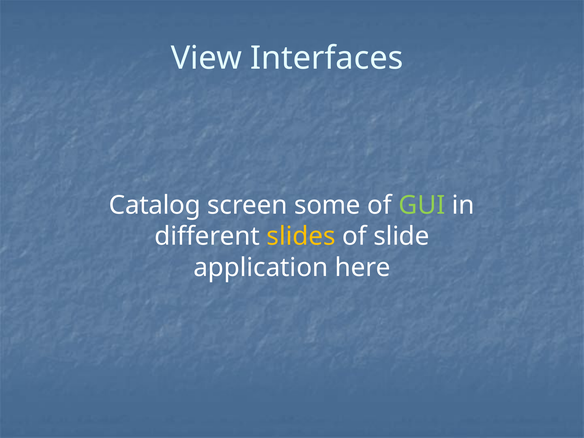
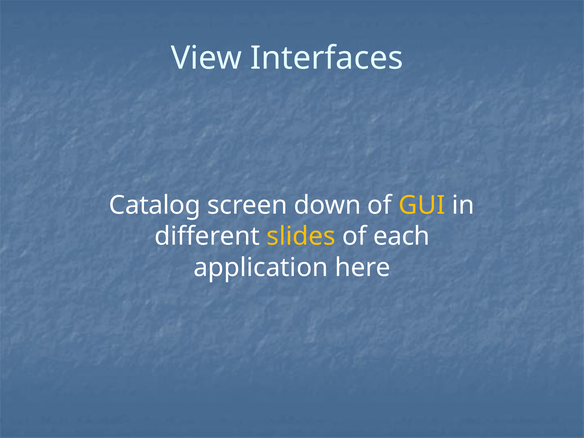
some: some -> down (327, 205)
GUI colour: light green -> yellow (422, 205)
slide: slide -> each (402, 236)
